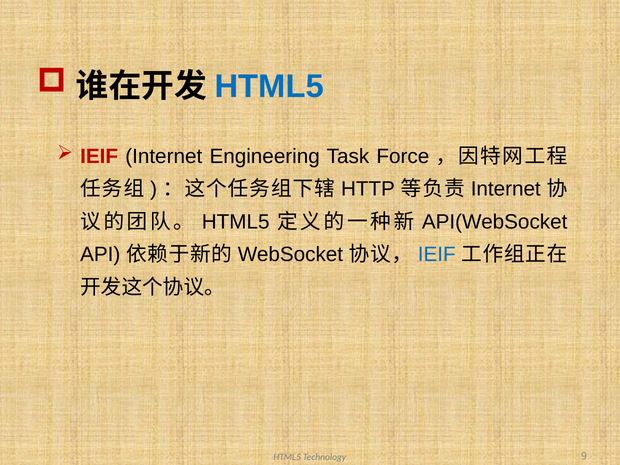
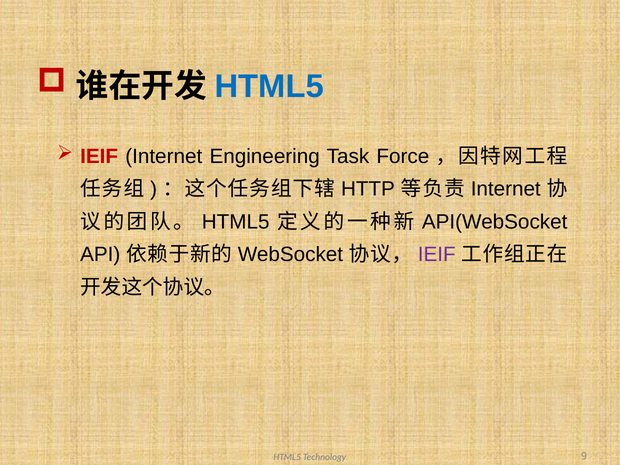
IEIF colour: blue -> purple (437, 254)
